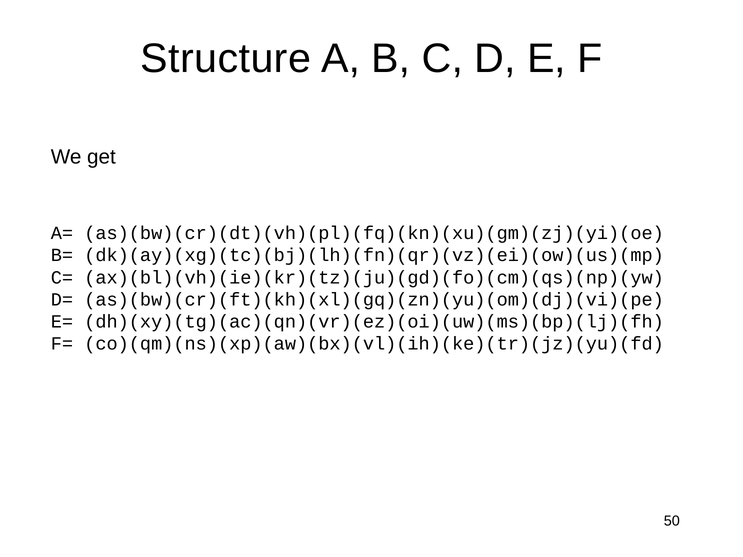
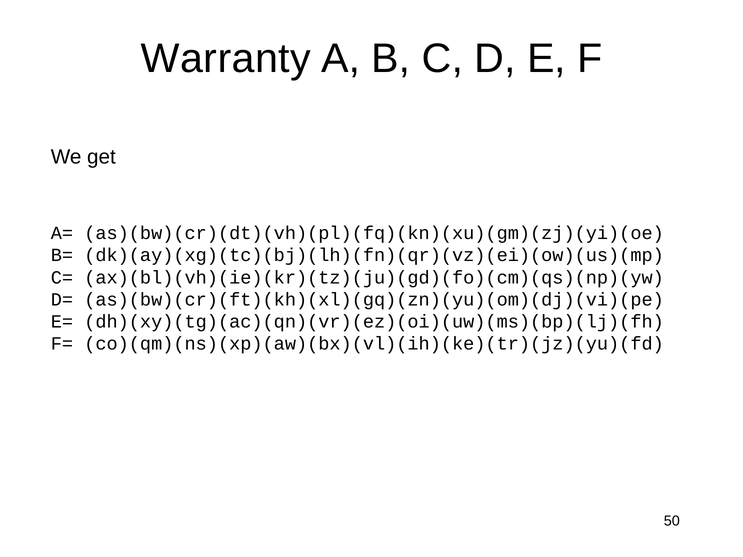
Structure: Structure -> Warranty (226, 59)
